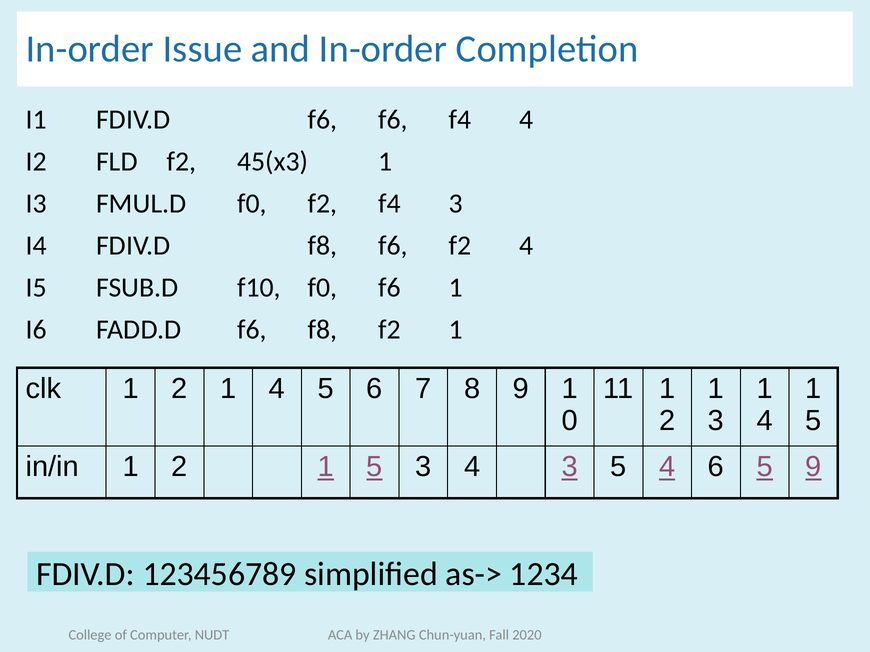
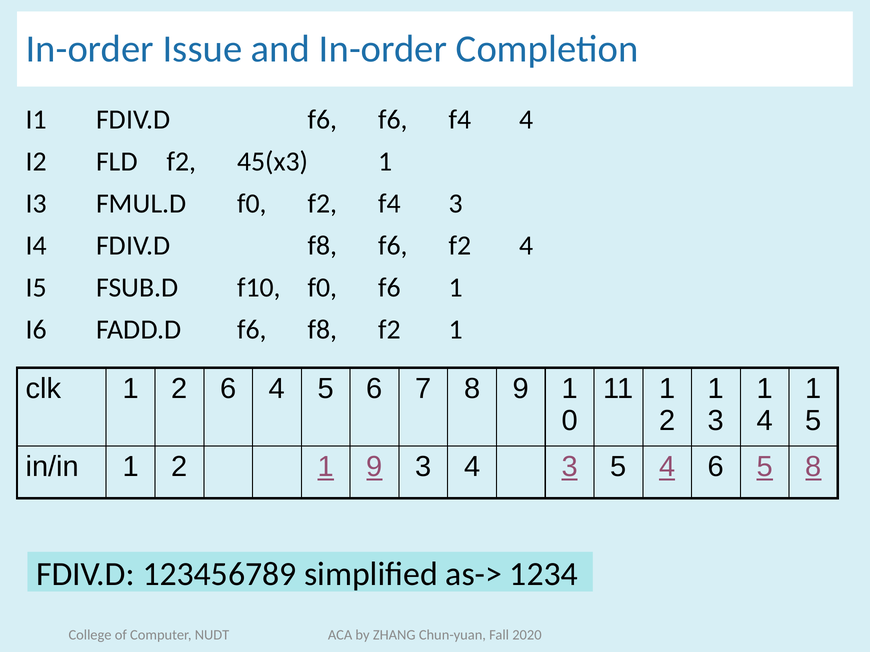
clk 1 2 1: 1 -> 6 (228, 389)
2 1 5: 5 -> 9 (375, 467)
5 9: 9 -> 8 (814, 467)
